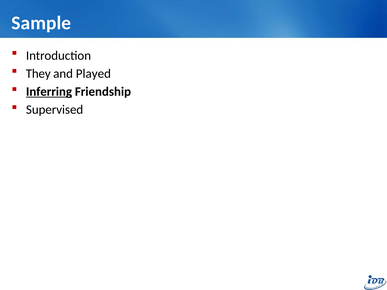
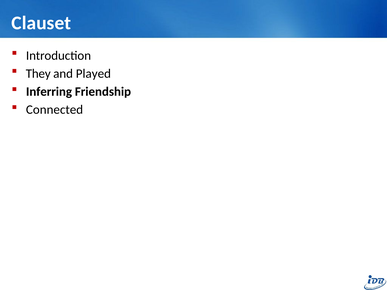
Sample: Sample -> Clauset (41, 23)
Inferring underline: present -> none (49, 92)
Supervised: Supervised -> Connected (55, 110)
